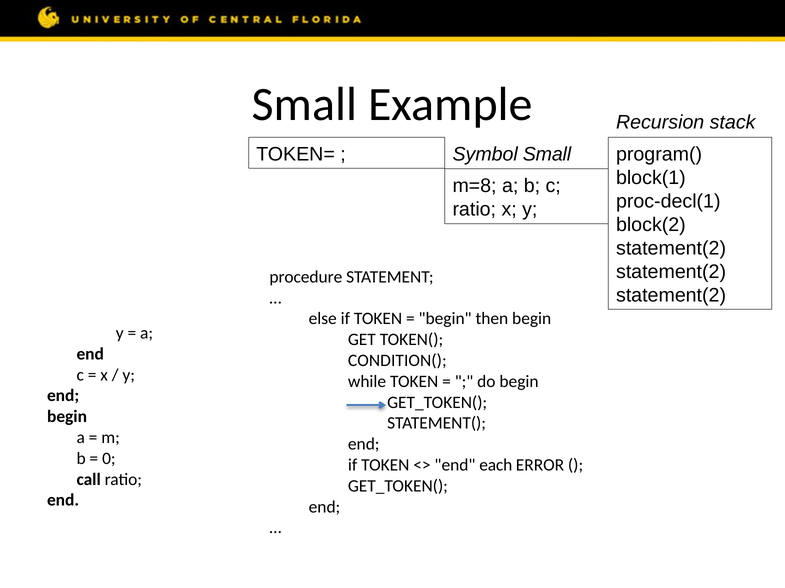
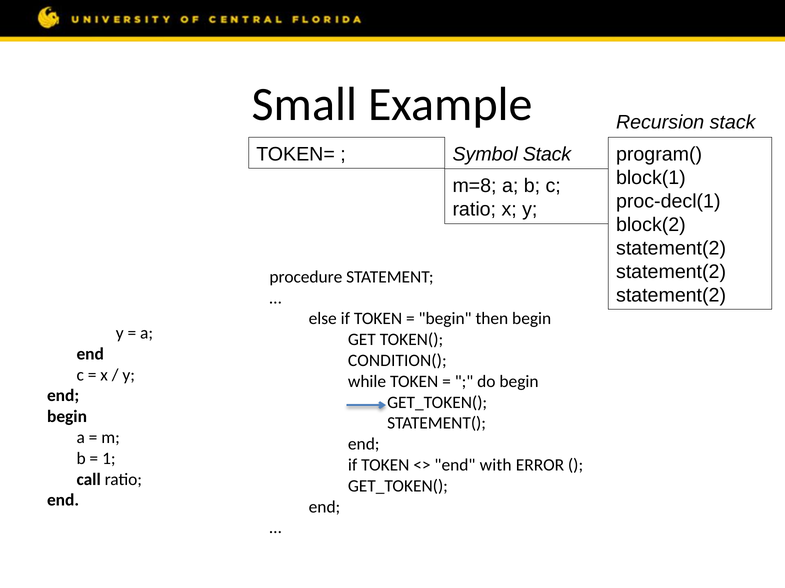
Symbol Small: Small -> Stack (547, 154)
0: 0 -> 1 (109, 459)
each: each -> with (496, 466)
